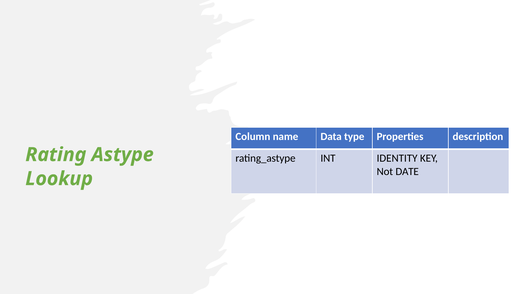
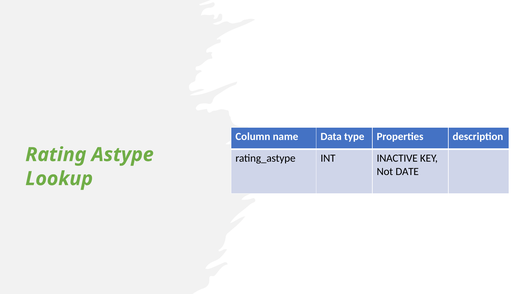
IDENTITY: IDENTITY -> INACTIVE (397, 158)
